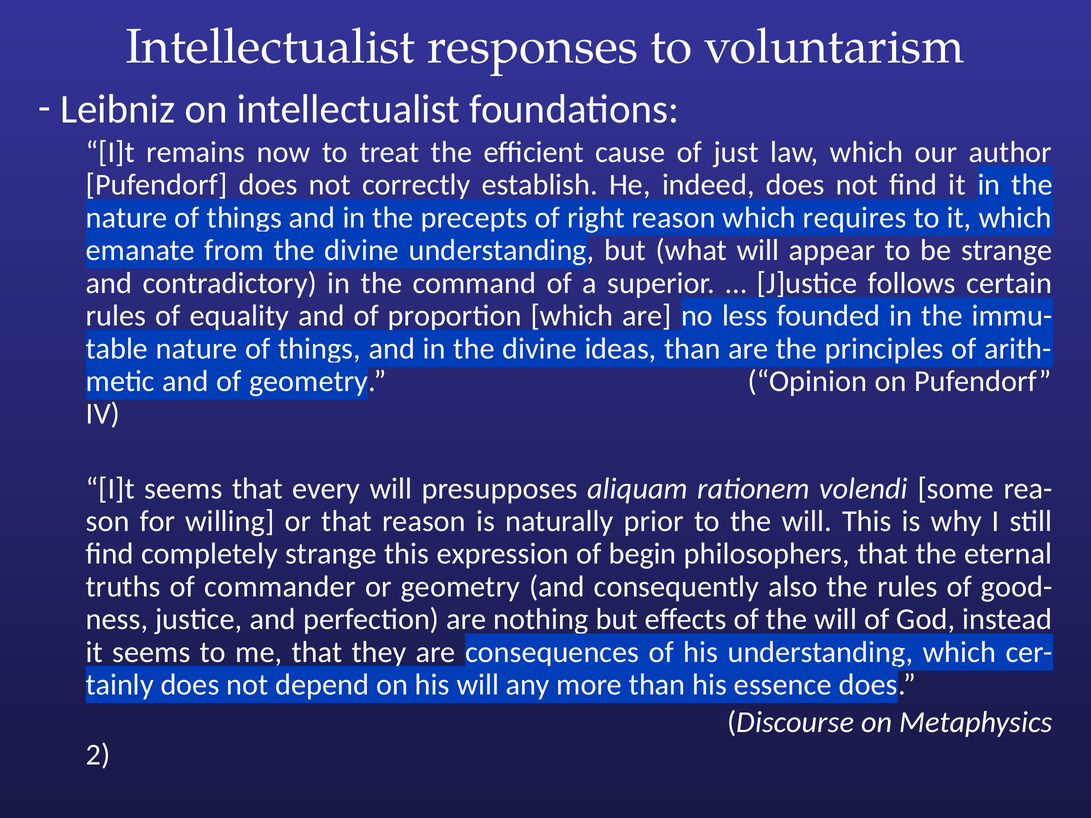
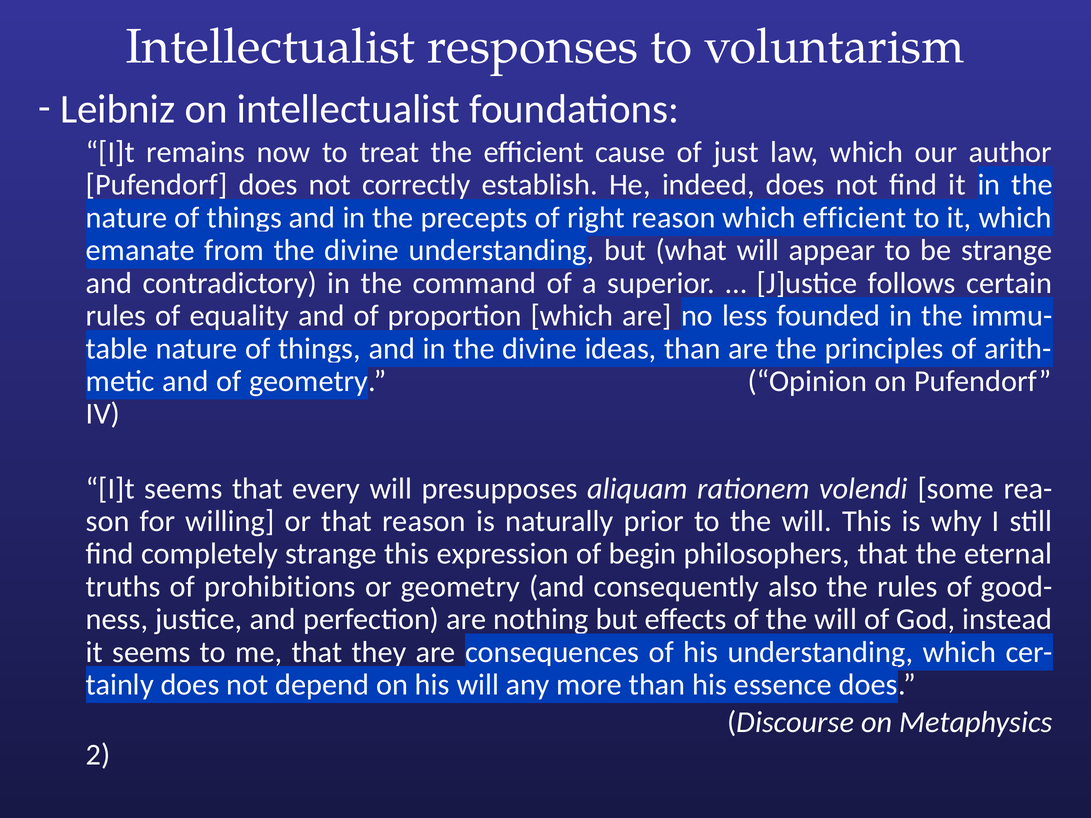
which requires: requires -> efficient (855, 218)
commander: commander -> prohibitions (280, 587)
